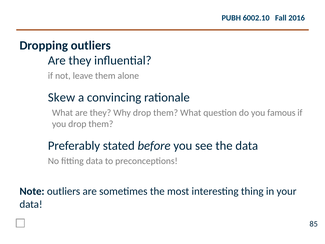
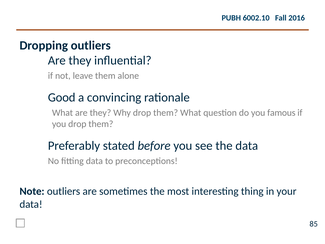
Skew: Skew -> Good (62, 97)
